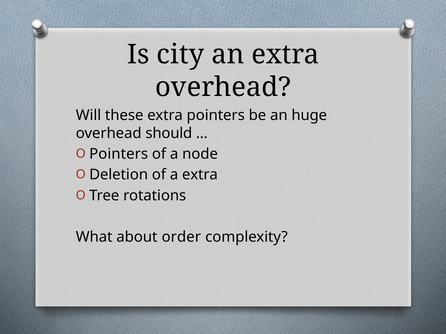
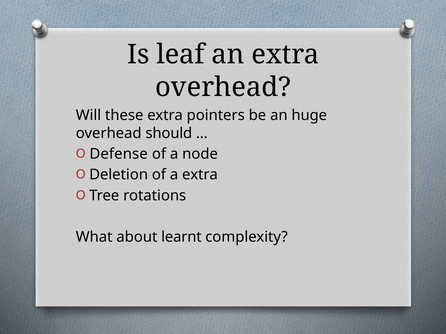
city: city -> leaf (181, 55)
Pointers: Pointers -> Defense (119, 154)
order: order -> learnt (181, 237)
